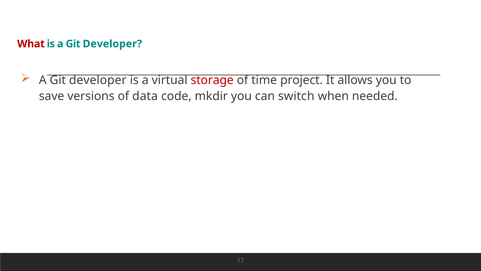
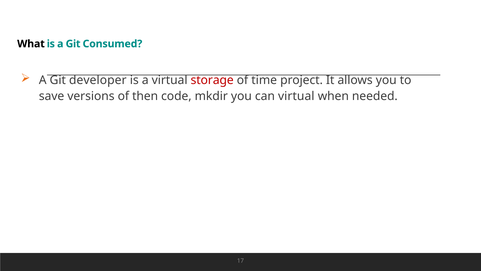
What colour: red -> black (31, 44)
is a Git Developer: Developer -> Consumed (112, 44)
data: data -> then (145, 96)
can switch: switch -> virtual (296, 96)
